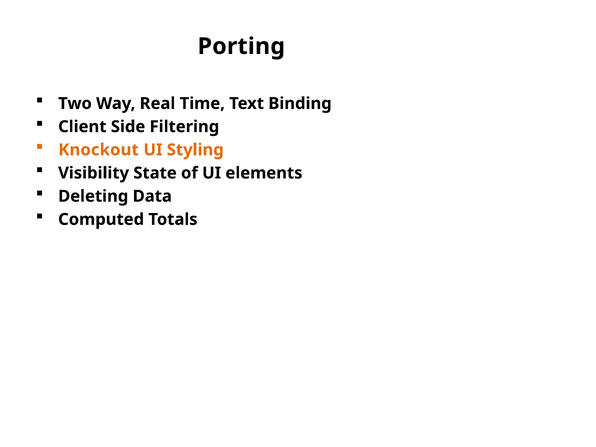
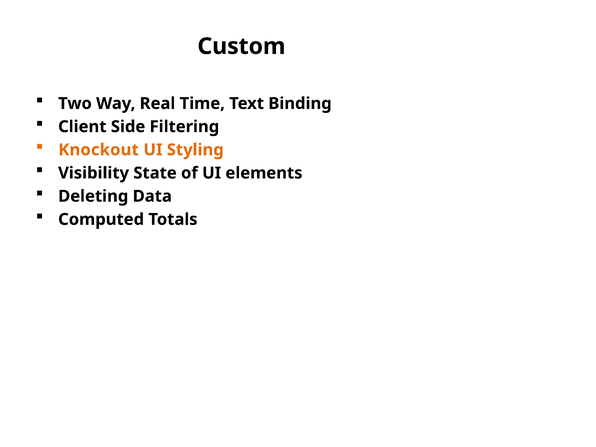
Porting: Porting -> Custom (241, 46)
